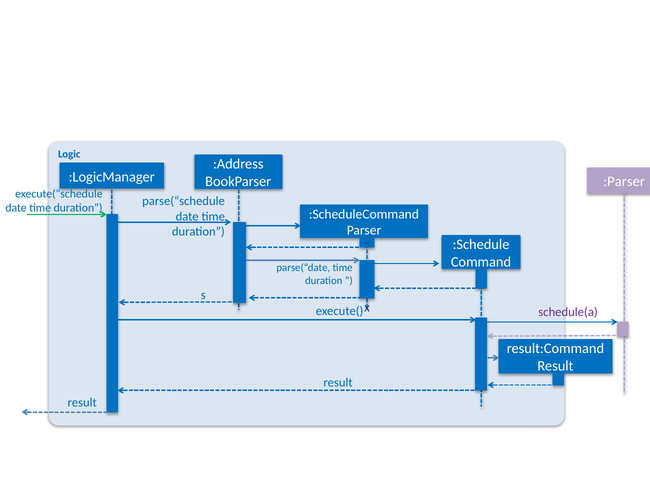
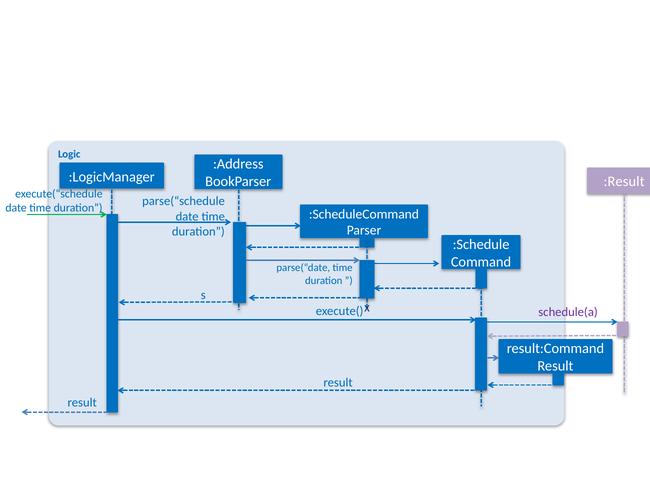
:Parser: :Parser -> :Result (624, 181)
